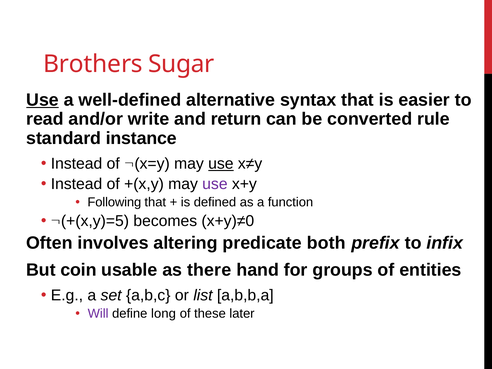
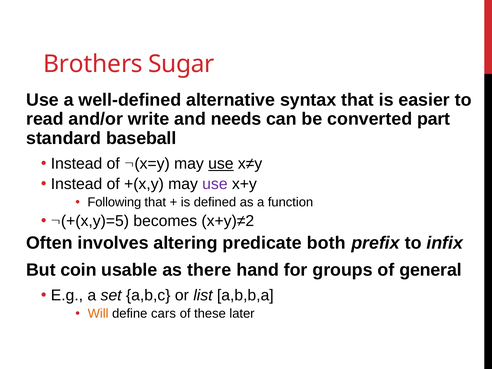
Use underline: present -> none (42, 100)
return: return -> needs (236, 119)
rule: rule -> part (434, 119)
instance: instance -> baseball (141, 138)
x+y)≠0: x+y)≠0 -> x+y)≠2 (228, 221)
entities: entities -> general (431, 270)
Will colour: purple -> orange (98, 314)
long: long -> cars (163, 314)
